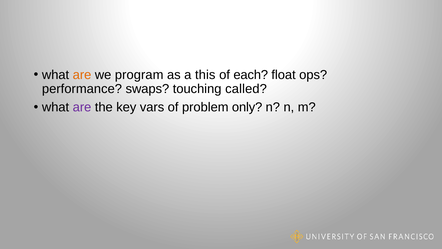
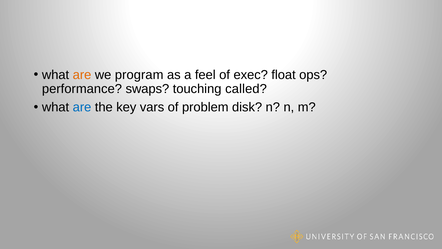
this: this -> feel (205, 75)
each: each -> exec (251, 75)
are colour: purple -> blue (82, 107)
only: only -> disk (247, 107)
